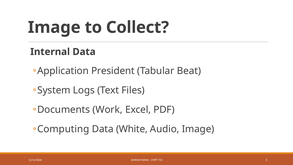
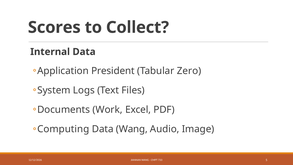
Image: Image -> Scores (54, 27)
Beat: Beat -> Zero (189, 71)
Data White: White -> Wang (132, 129)
